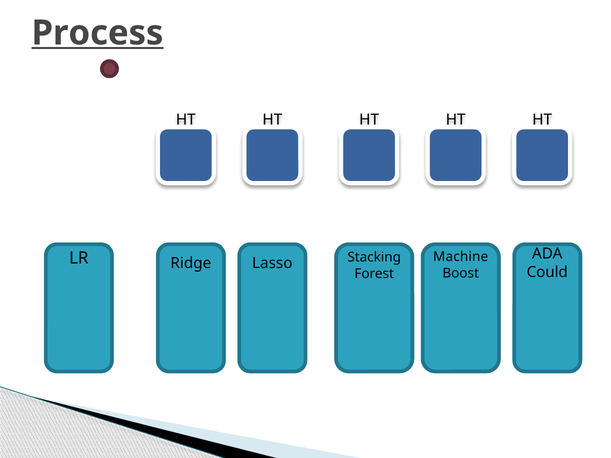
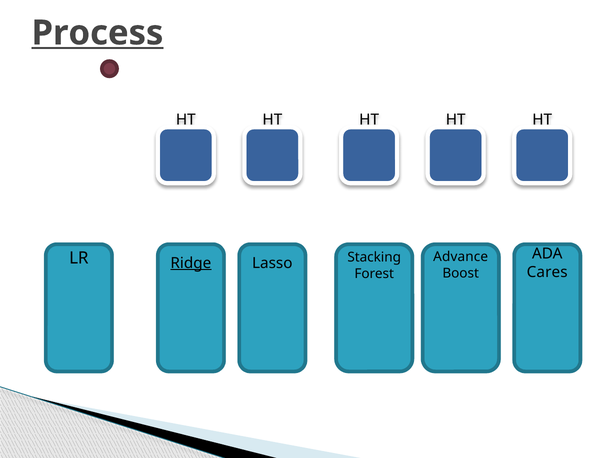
Machine: Machine -> Advance (461, 257)
Ridge underline: none -> present (191, 263)
Could: Could -> Cares (547, 272)
